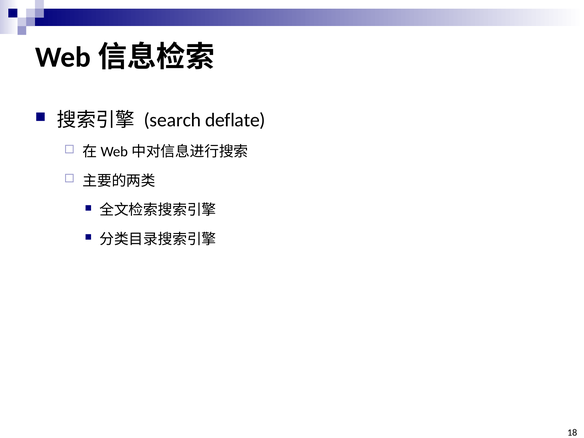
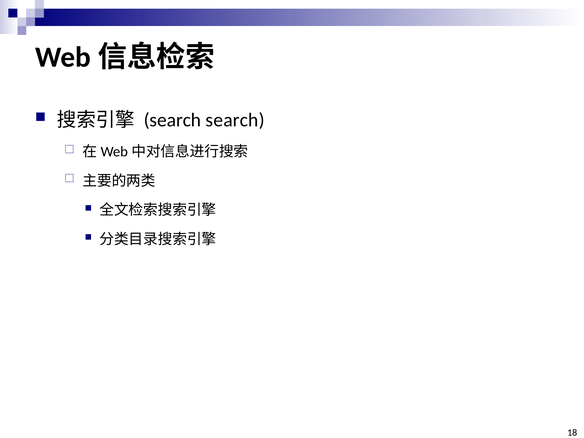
search deflate: deflate -> search (235, 120)
